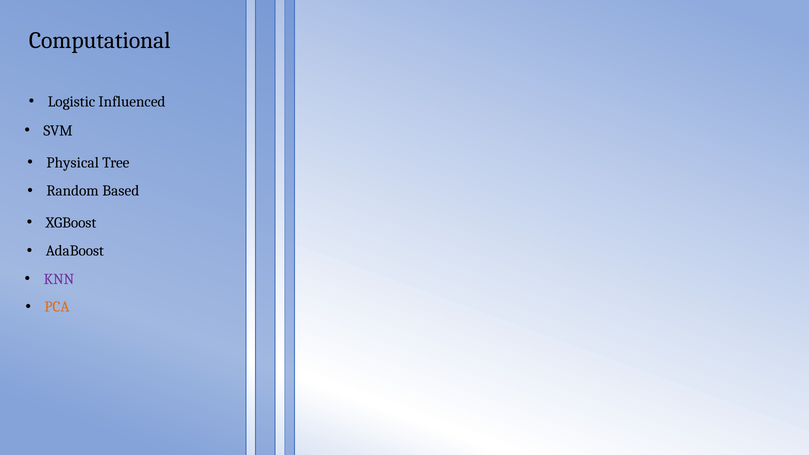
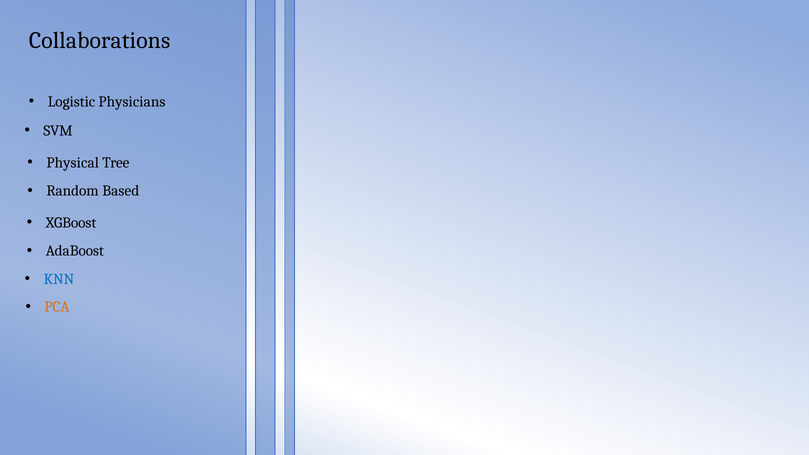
Computational: Computational -> Collaborations (100, 40)
Influenced: Influenced -> Physicians (132, 102)
KNN colour: purple -> blue (59, 279)
